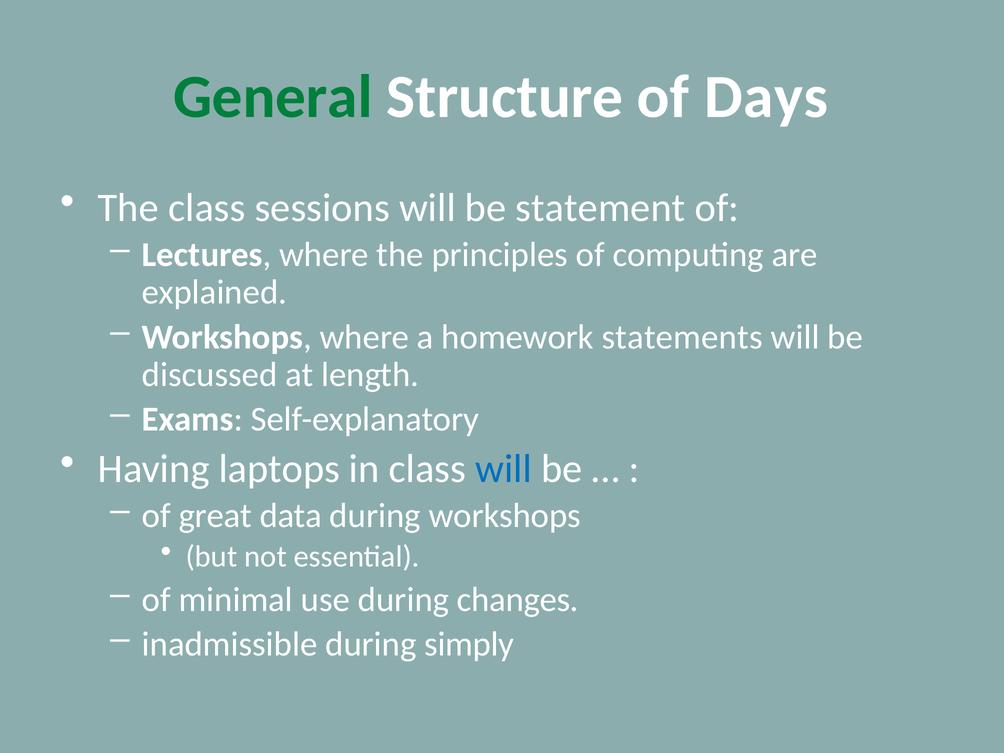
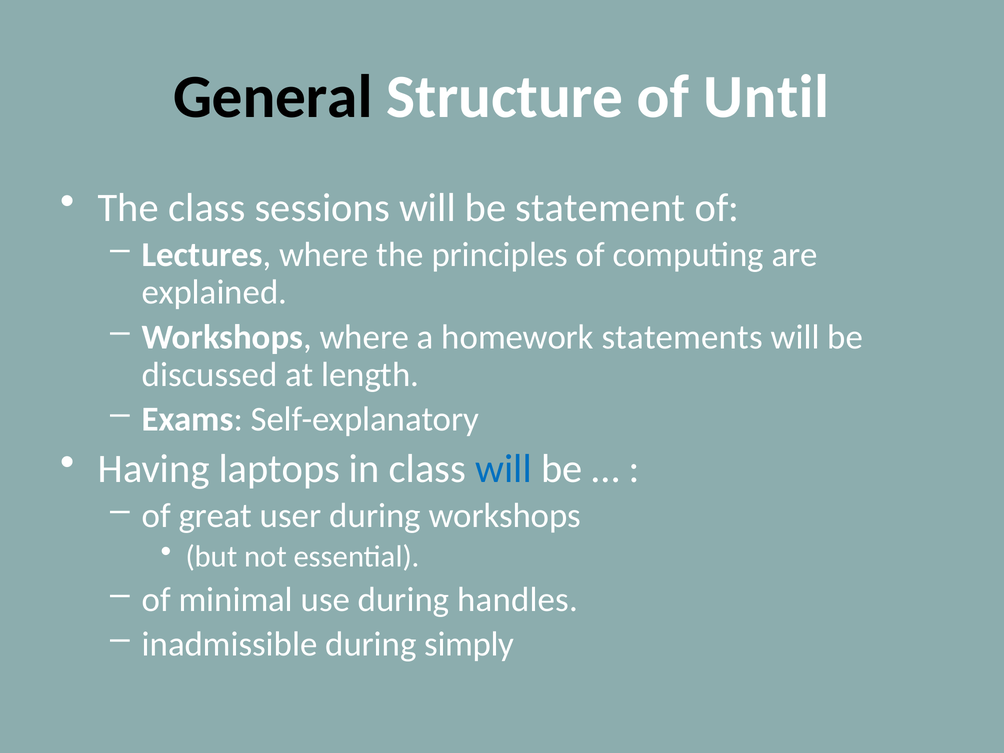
General colour: green -> black (273, 97)
Days: Days -> Until (766, 97)
data: data -> user (291, 516)
changes: changes -> handles (518, 600)
